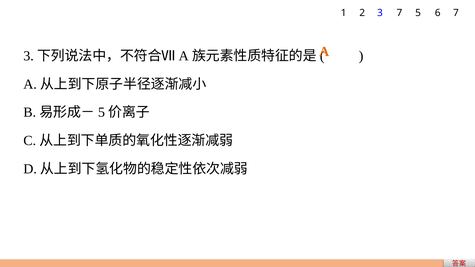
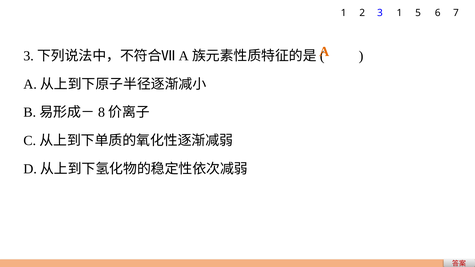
3 7: 7 -> 1 (399, 13)
5: 5 -> 8 (102, 112)
